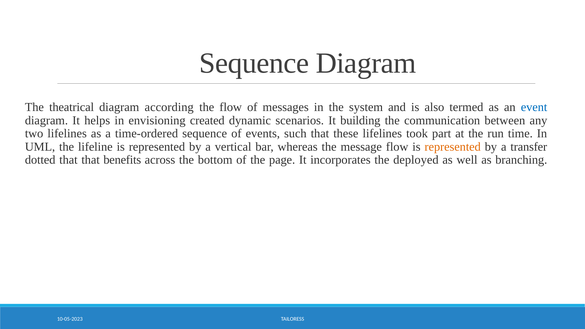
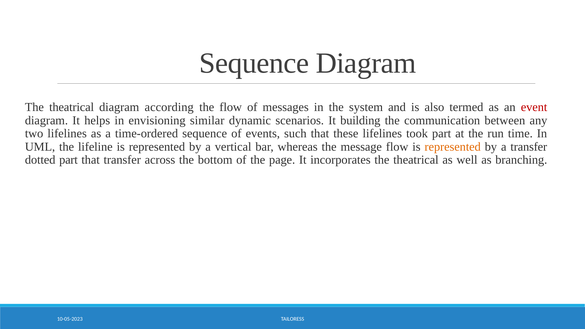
event colour: blue -> red (534, 107)
created: created -> similar (207, 120)
dotted that: that -> part (68, 160)
that benefits: benefits -> transfer (122, 160)
incorporates the deployed: deployed -> theatrical (416, 160)
